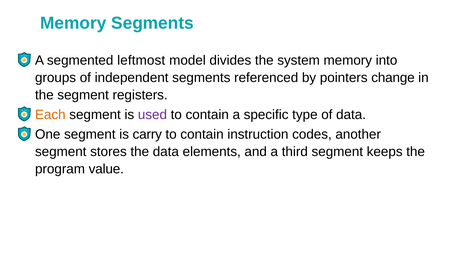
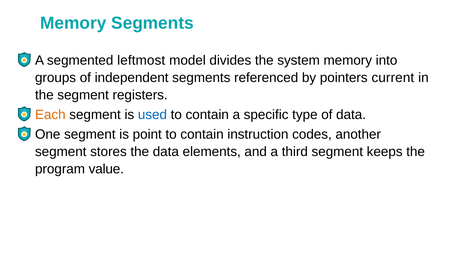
change: change -> current (393, 77)
used colour: purple -> blue (152, 114)
carry: carry -> point (147, 134)
